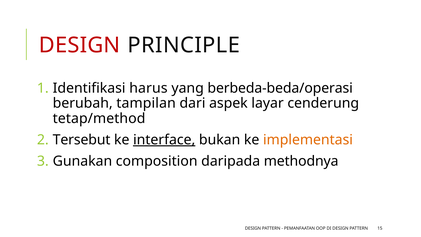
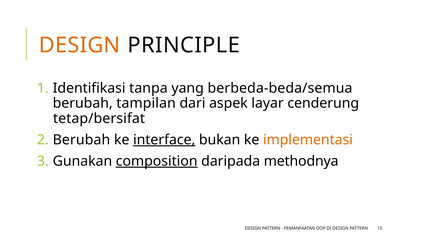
DESIGN colour: red -> orange (80, 45)
harus: harus -> tanpa (148, 88)
berbeda-beda/operasi: berbeda-beda/operasi -> berbeda-beda/semua (280, 88)
tetap/method: tetap/method -> tetap/bersifat (99, 118)
Tersebut: Tersebut -> Berubah (81, 140)
composition underline: none -> present (157, 161)
